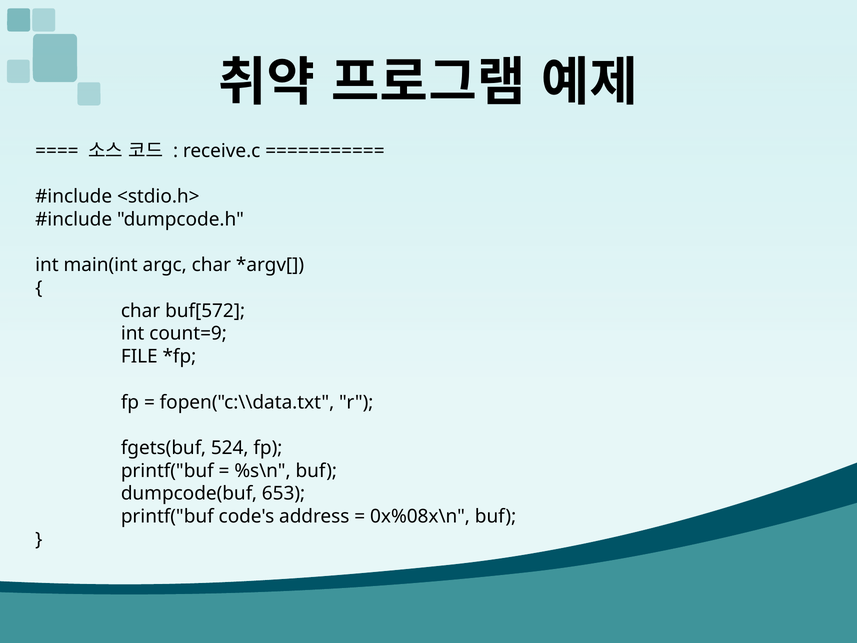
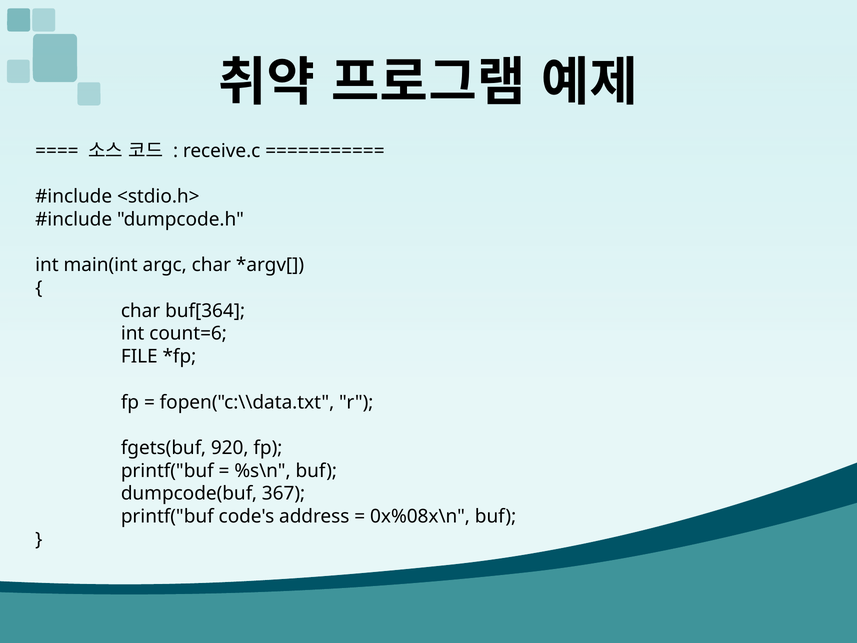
buf[572: buf[572 -> buf[364 (205, 311)
count=9: count=9 -> count=6 (188, 334)
524: 524 -> 920 (230, 448)
653: 653 -> 367 (284, 493)
